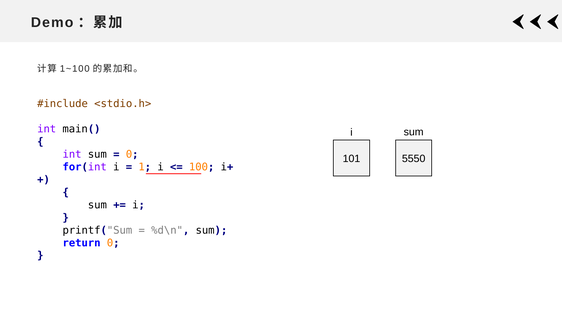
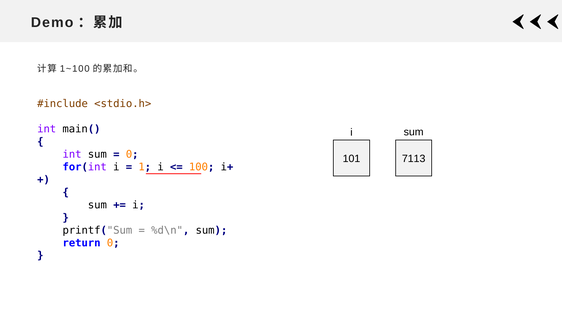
5550: 5550 -> 7113 (414, 159)
